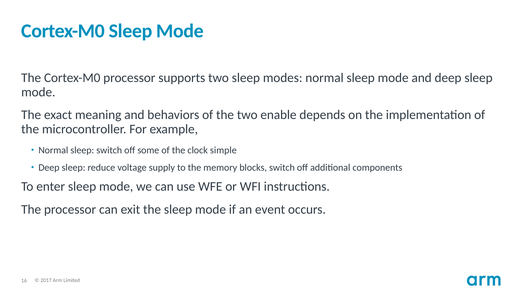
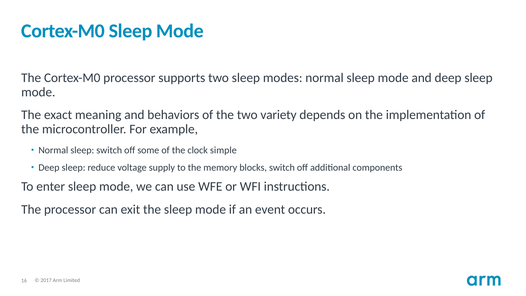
enable: enable -> variety (279, 115)
